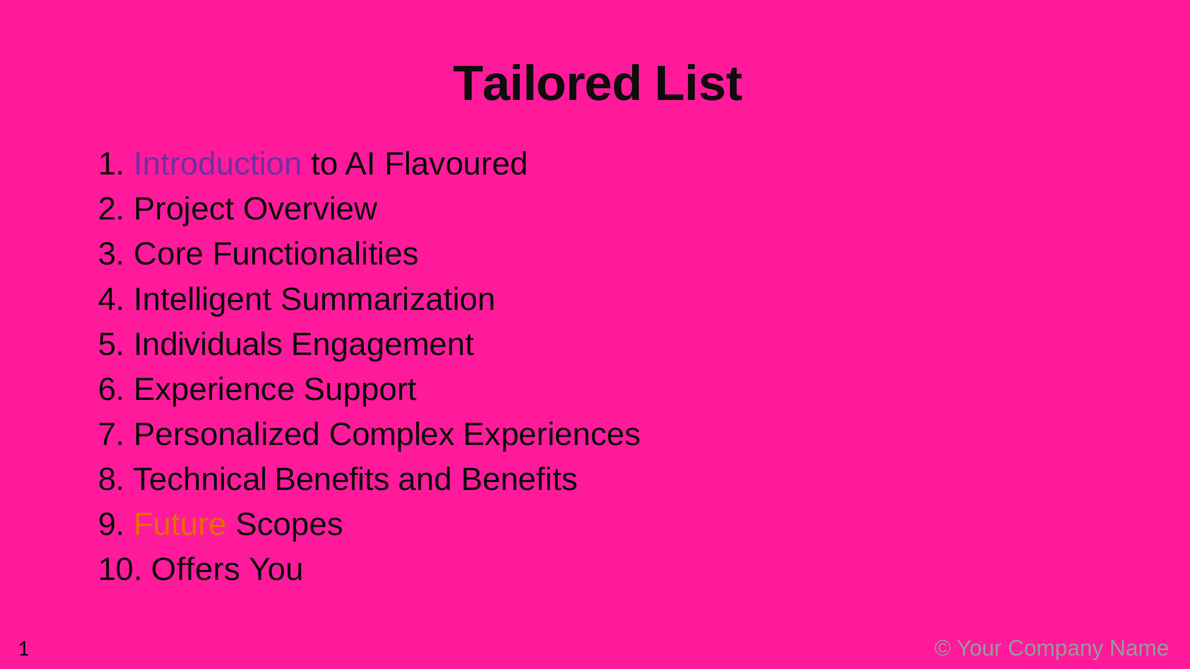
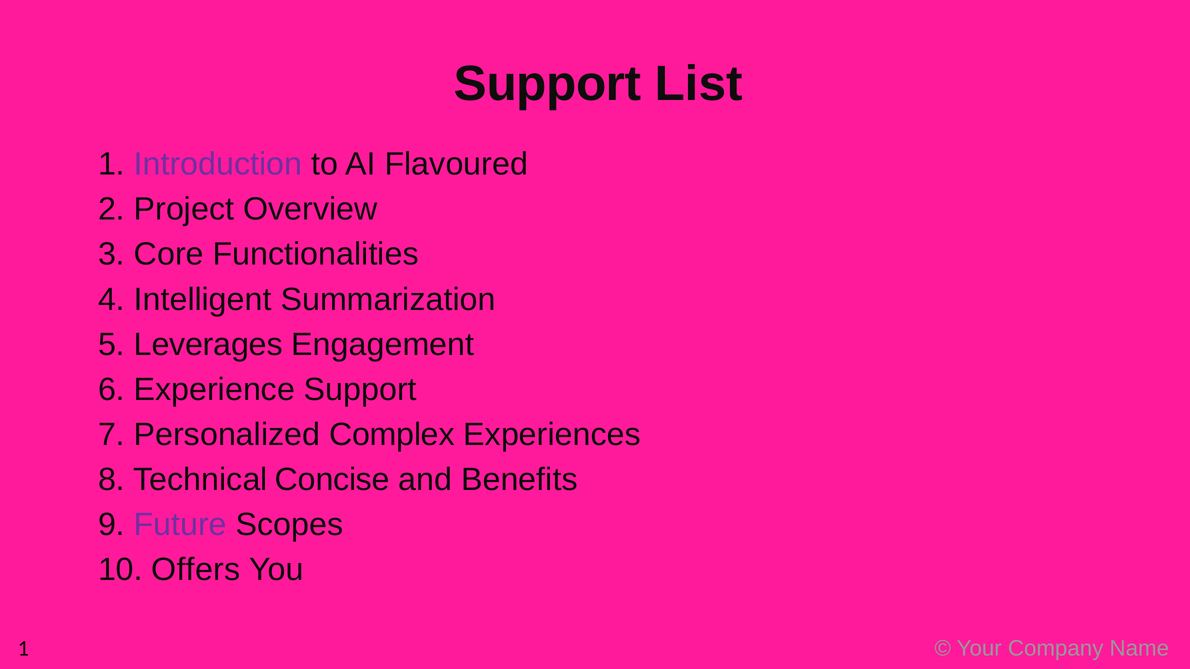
Tailored: Tailored -> Support (548, 84)
Individuals: Individuals -> Leverages (208, 345)
Technical Benefits: Benefits -> Concise (332, 480)
Future colour: orange -> purple (180, 525)
